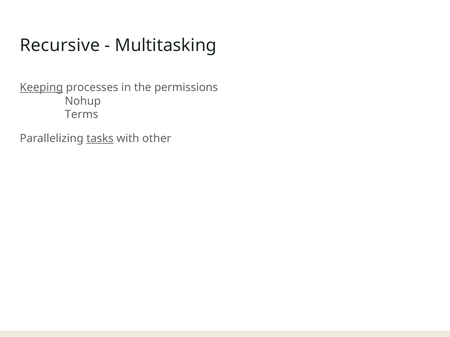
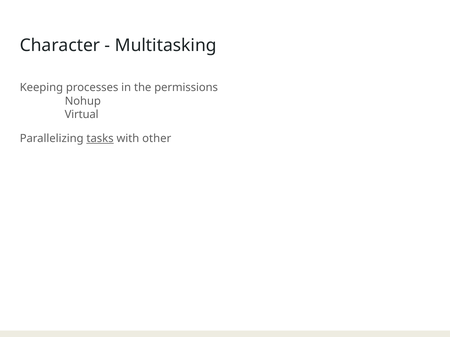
Recursive: Recursive -> Character (60, 45)
Keeping underline: present -> none (41, 88)
Terms: Terms -> Virtual (82, 115)
